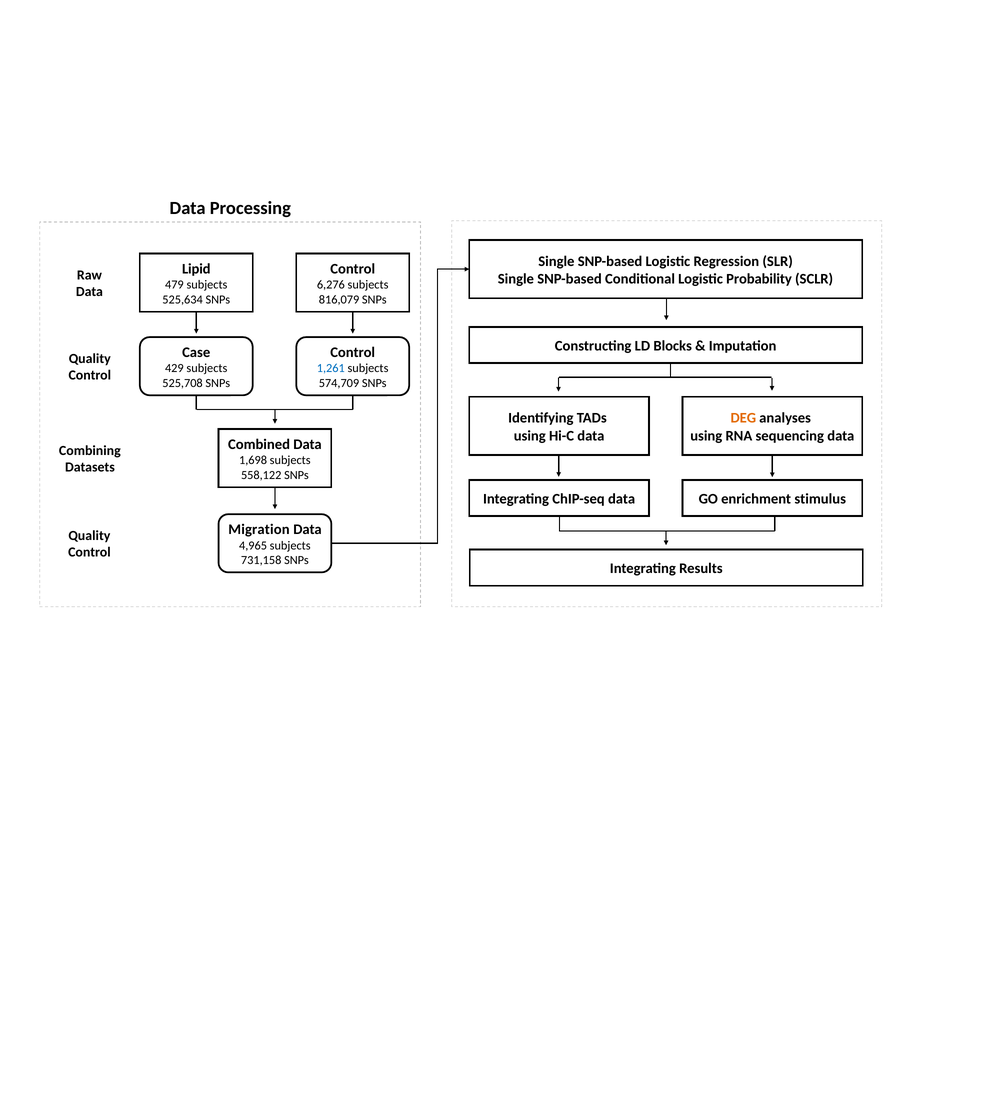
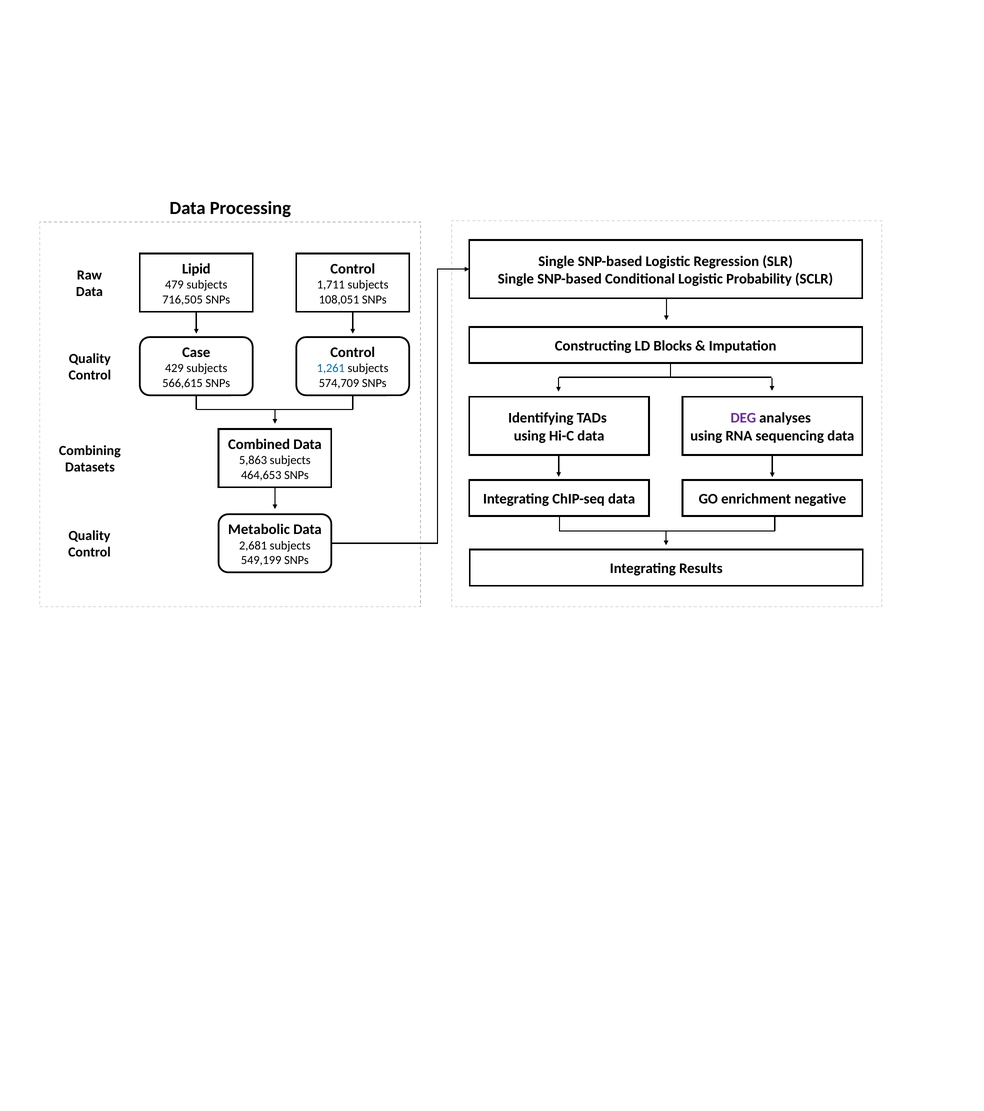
6,276: 6,276 -> 1,711 (331, 285)
525,634: 525,634 -> 716,505 (183, 300)
816,079: 816,079 -> 108,051 (339, 300)
525,708: 525,708 -> 566,615 (183, 383)
DEG colour: orange -> purple (743, 418)
1,698: 1,698 -> 5,863 (253, 460)
558,122: 558,122 -> 464,653 (261, 475)
stimulus: stimulus -> negative (820, 499)
Migration: Migration -> Metabolic (259, 529)
4,965: 4,965 -> 2,681 (253, 545)
731,158: 731,158 -> 549,199 (261, 560)
